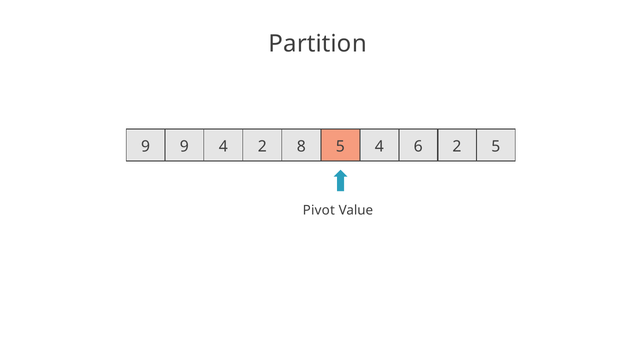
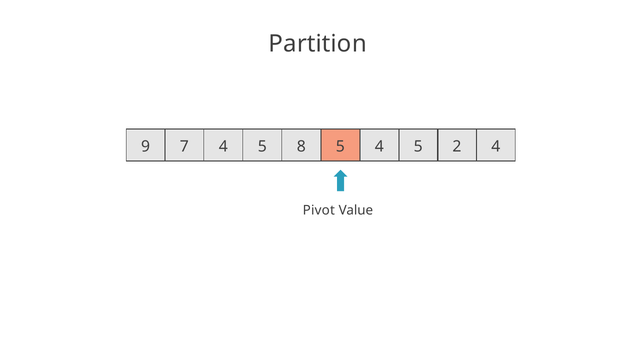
9 9: 9 -> 7 (184, 146)
2: 2 -> 5 (262, 146)
5 4 6: 6 -> 5 (418, 146)
2 5: 5 -> 4 (496, 146)
